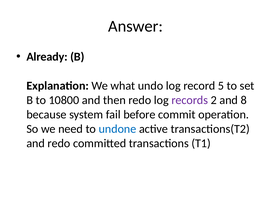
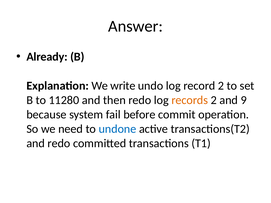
what: what -> write (123, 86)
record 5: 5 -> 2 (221, 86)
10800: 10800 -> 11280 (64, 100)
records colour: purple -> orange (190, 100)
8: 8 -> 9 (244, 100)
